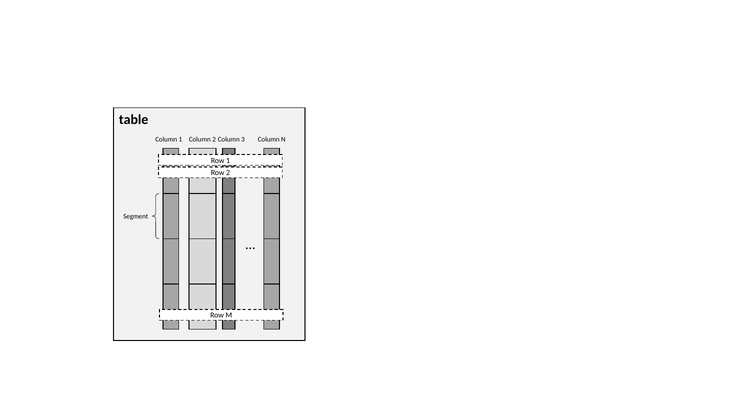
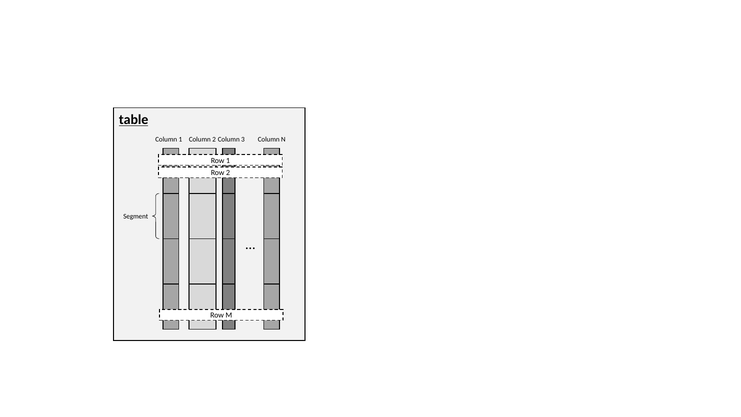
table underline: none -> present (134, 120)
